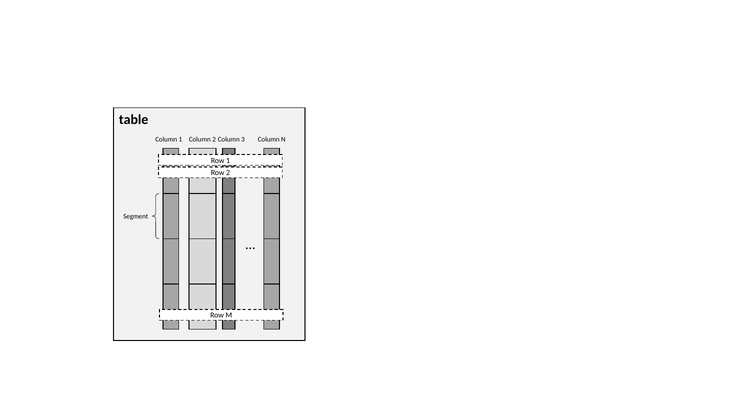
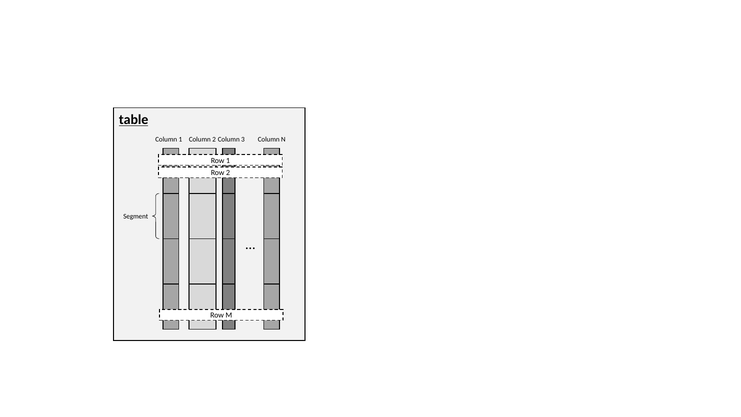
table underline: none -> present (134, 120)
